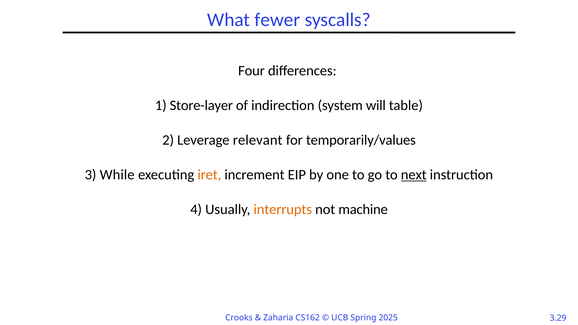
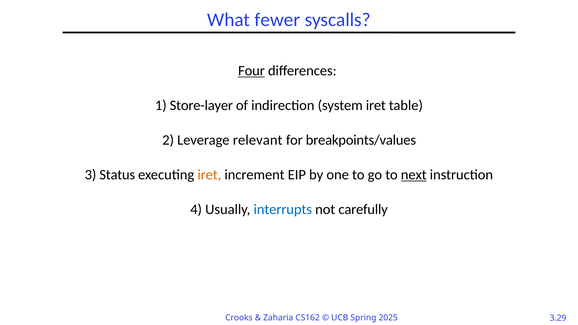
Four underline: none -> present (251, 71)
system will: will -> iret (376, 105)
temporarily/values: temporarily/values -> breakpoints/values (361, 140)
While: While -> Status (117, 175)
interrupts colour: orange -> blue (283, 210)
machine: machine -> carefully (363, 210)
